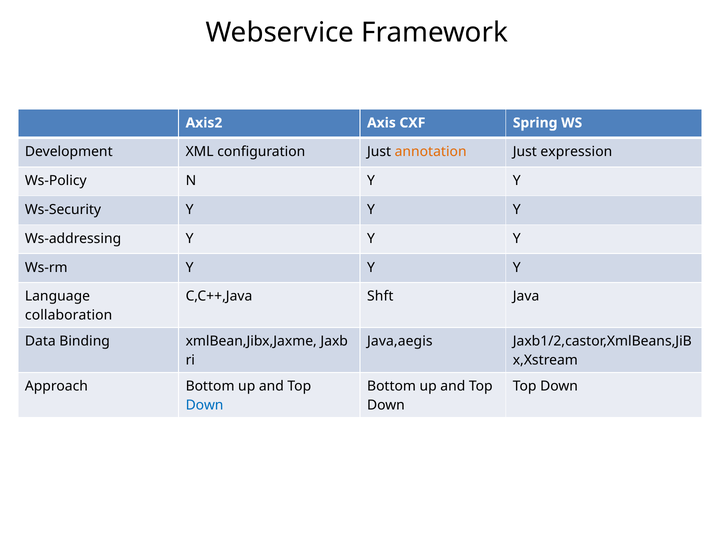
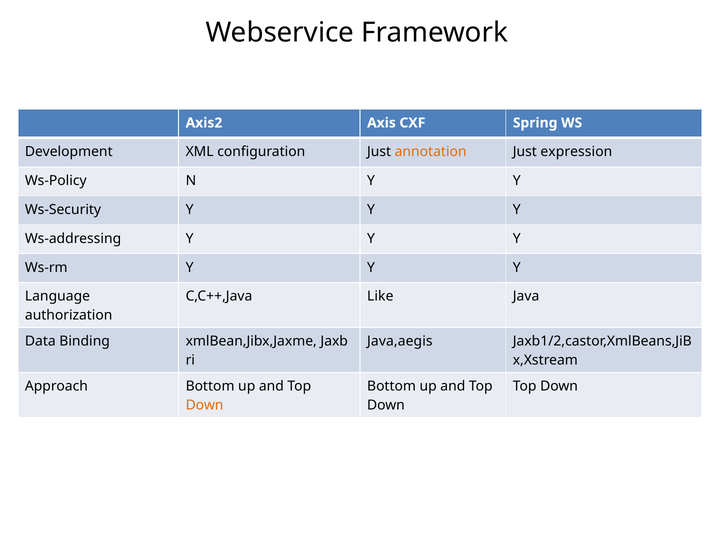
Shft: Shft -> Like (380, 297)
collaboration: collaboration -> authorization (69, 316)
Down colour: blue -> orange (205, 406)
